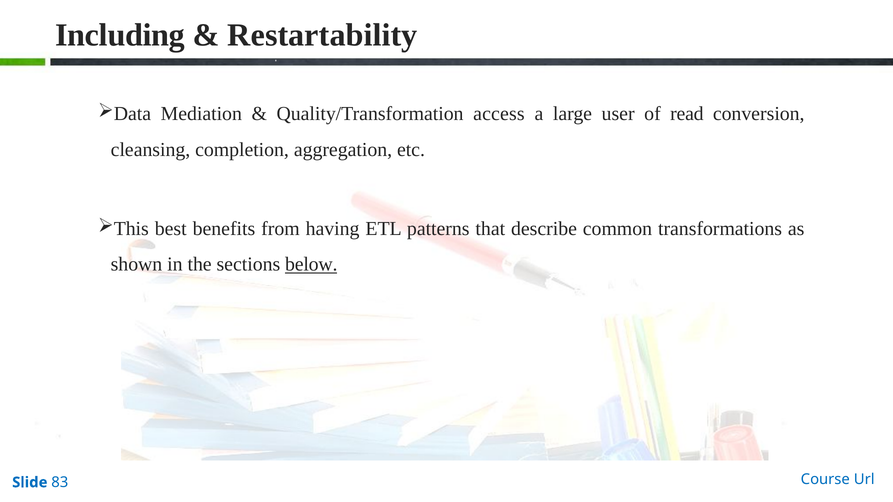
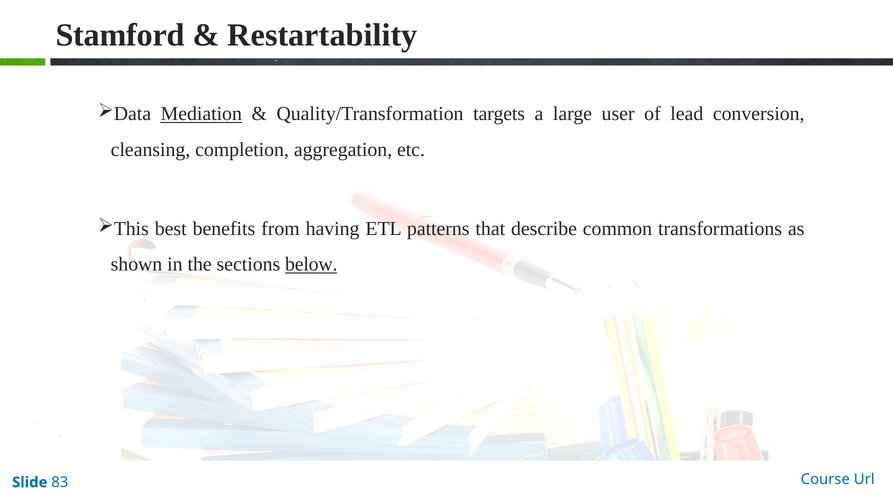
Including: Including -> Stamford (120, 35)
Mediation underline: none -> present (201, 114)
access: access -> targets (499, 114)
read: read -> lead (687, 114)
